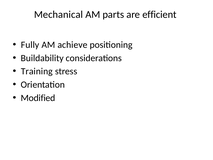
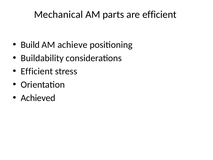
Fully: Fully -> Build (30, 45)
Training: Training -> Efficient (37, 71)
Modified: Modified -> Achieved (38, 98)
